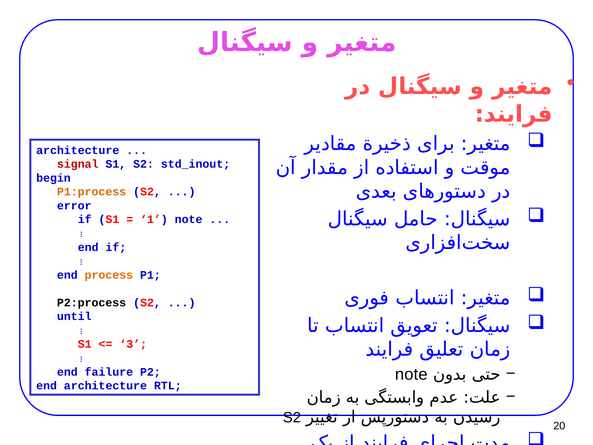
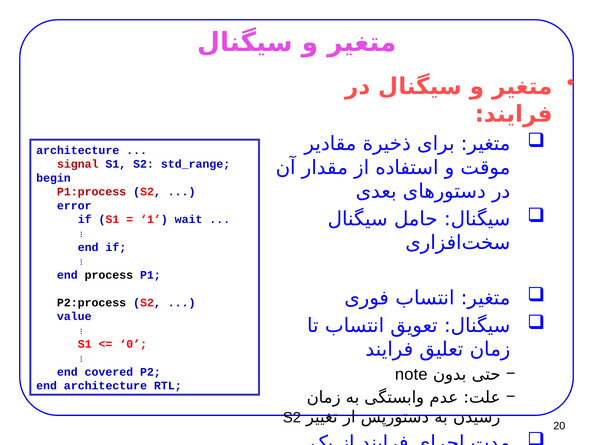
std_inout: std_inout -> std_range (196, 164)
P1:process colour: orange -> red (92, 192)
1 note: note -> wait (189, 219)
process colour: orange -> black (109, 275)
until: until -> value (74, 316)
3: 3 -> 0 (133, 344)
failure: failure -> covered (109, 372)
